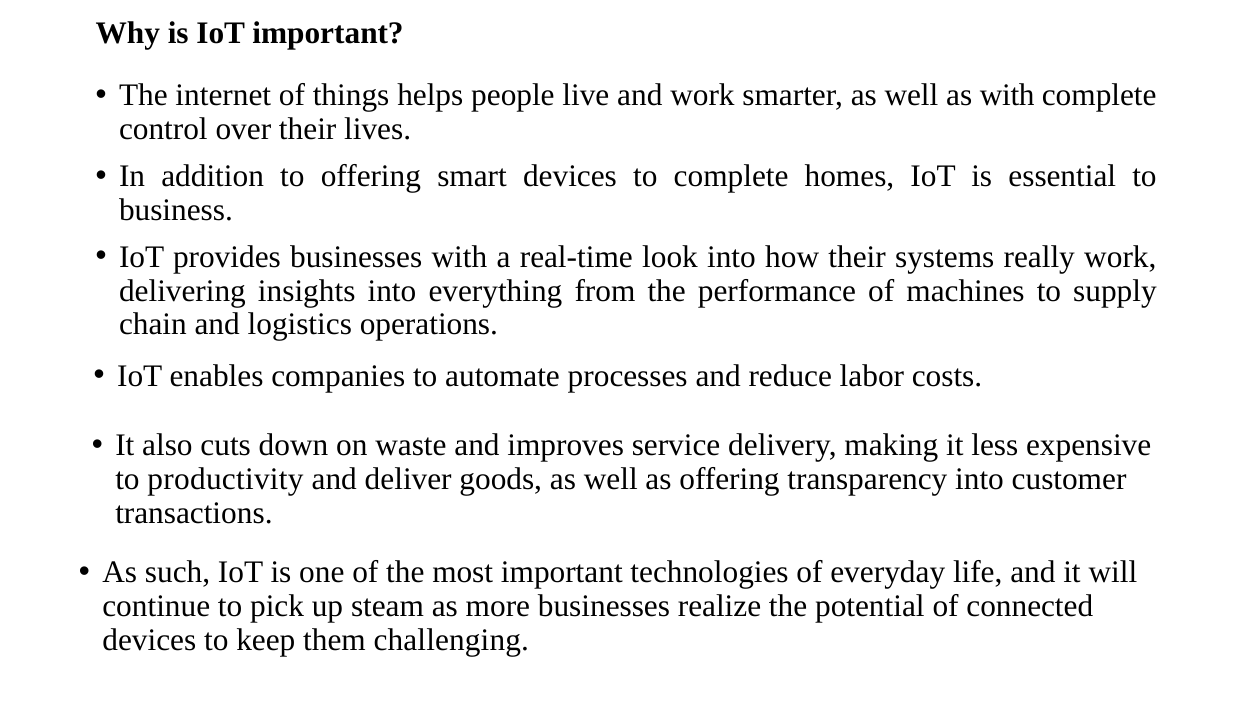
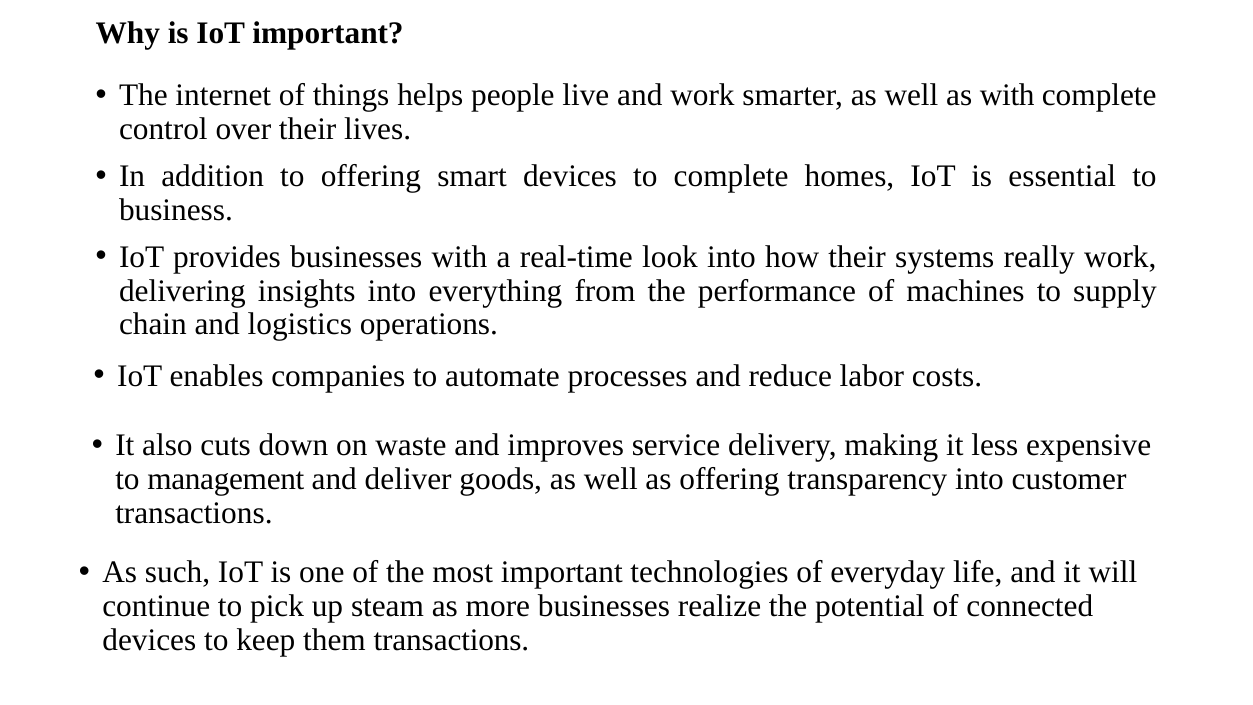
productivity: productivity -> management (226, 479)
them challenging: challenging -> transactions (451, 640)
